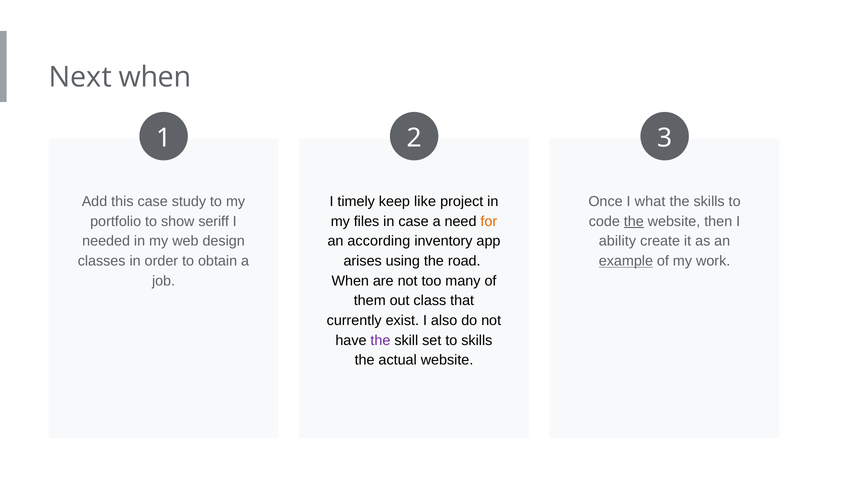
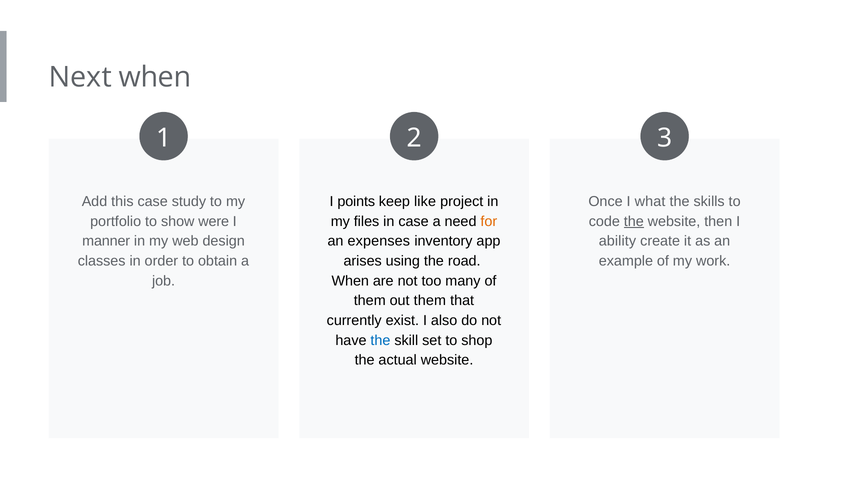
timely: timely -> points (356, 202)
seriff: seriff -> were (214, 221)
needed: needed -> manner (106, 241)
according: according -> expenses (379, 241)
example underline: present -> none (626, 261)
out class: class -> them (430, 301)
the colour: purple -> blue (380, 340)
to skills: skills -> shop (477, 340)
